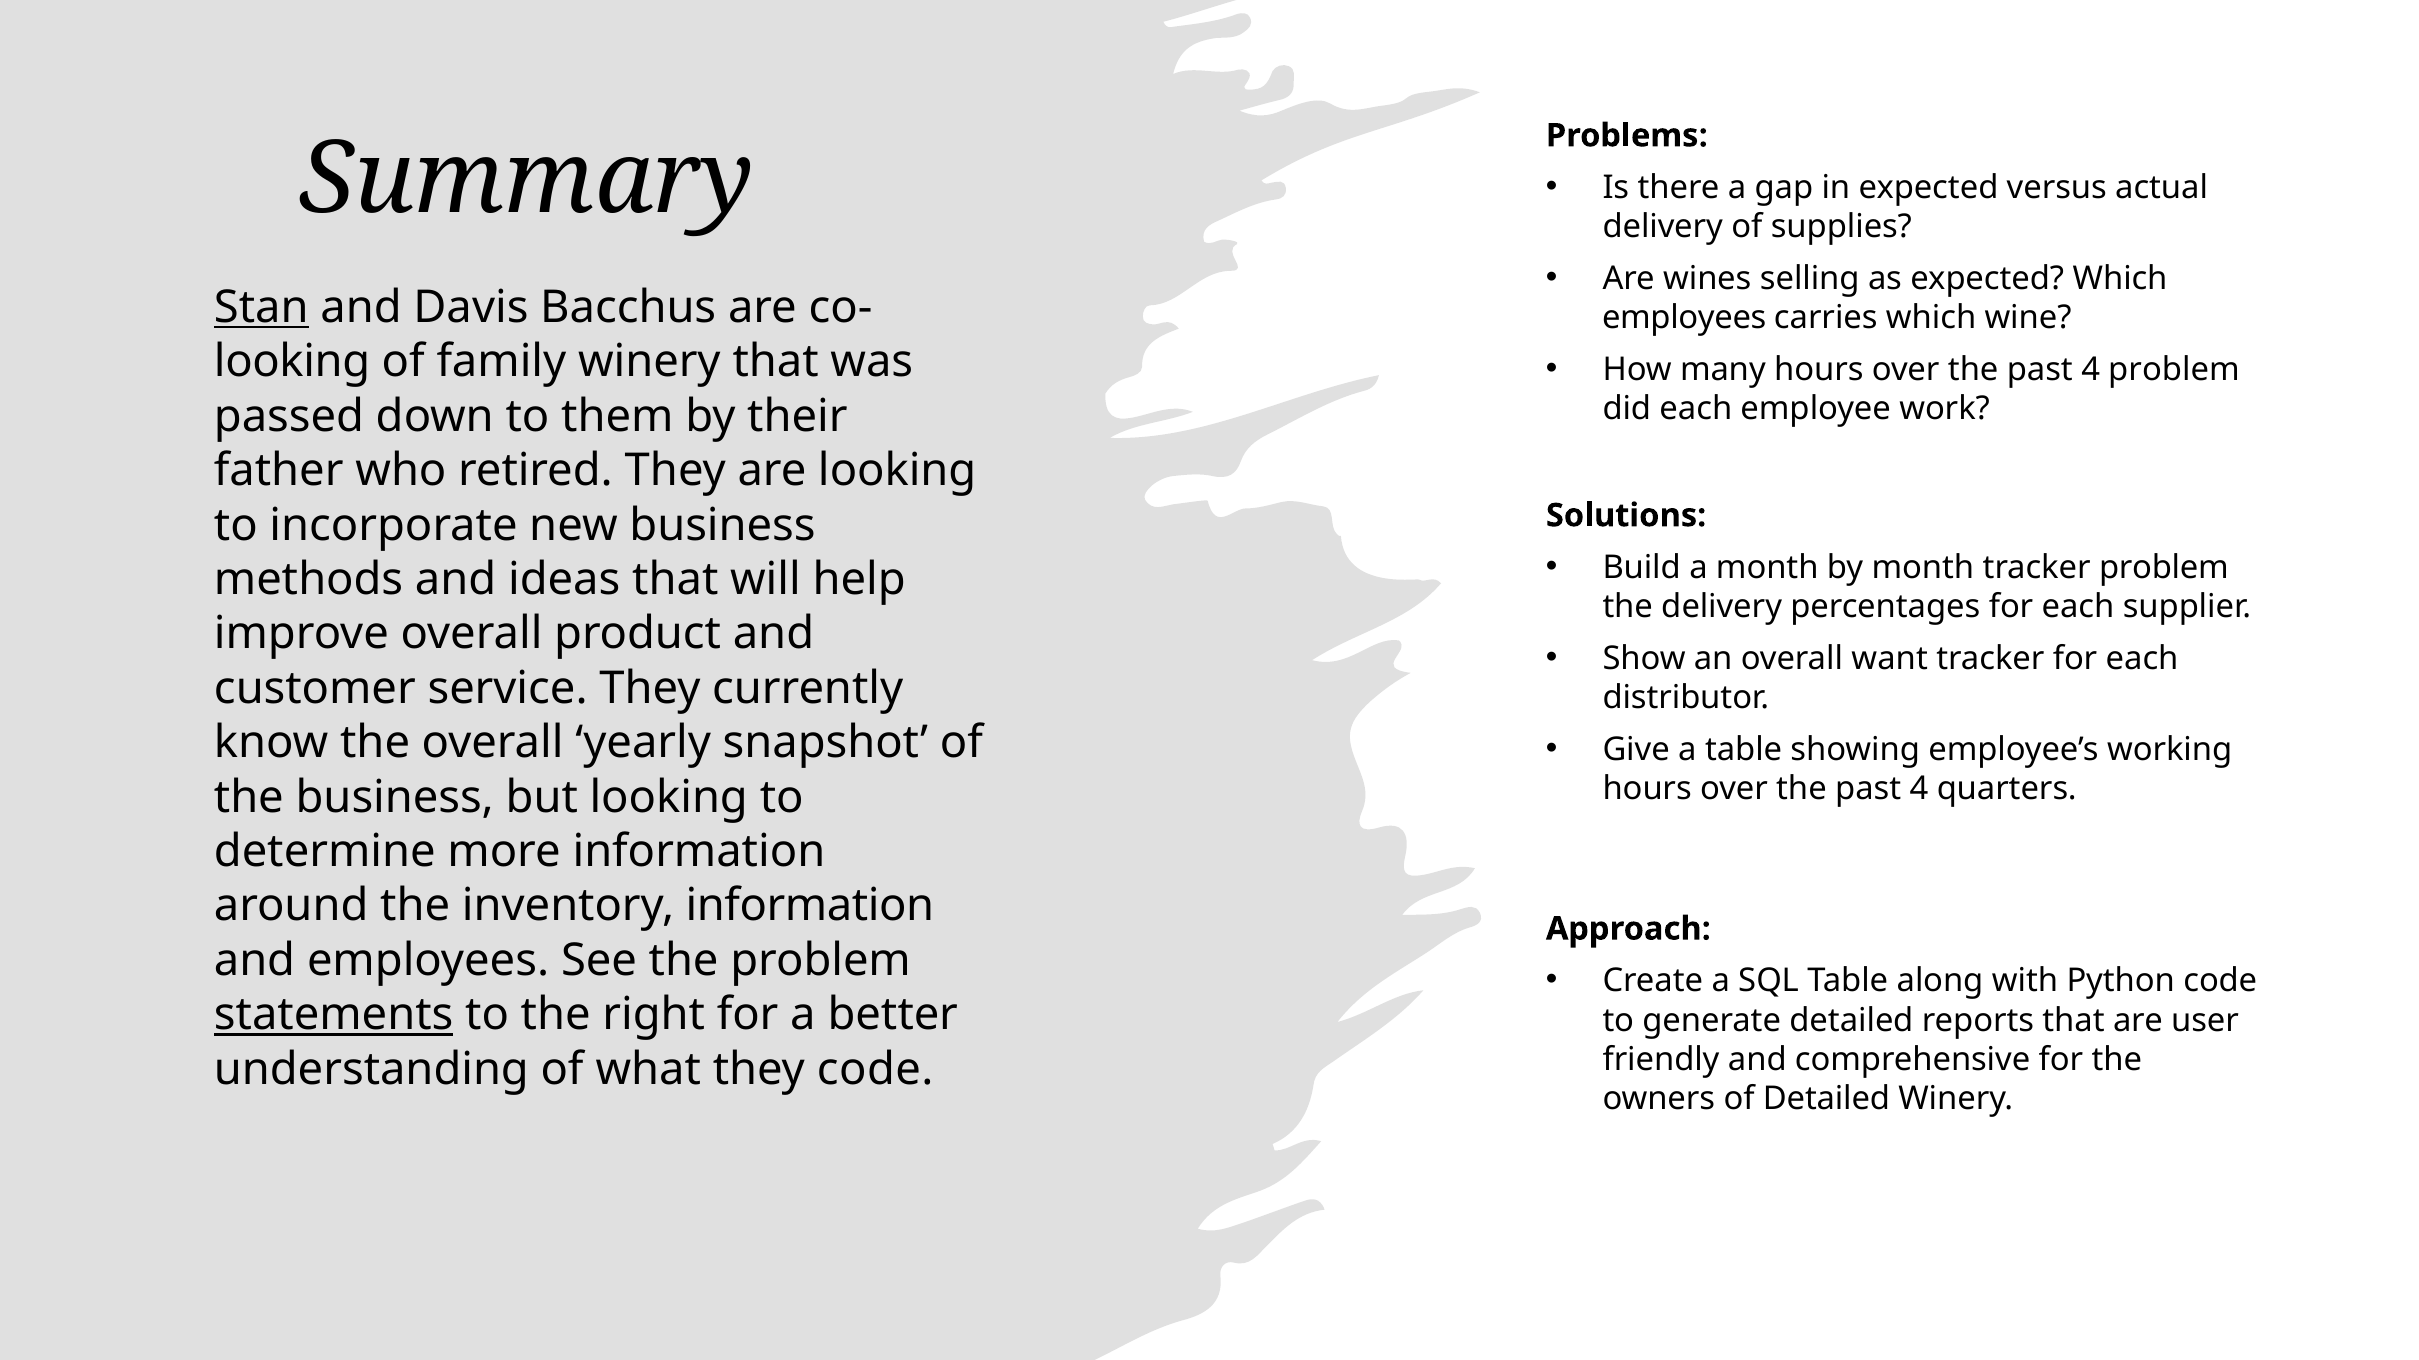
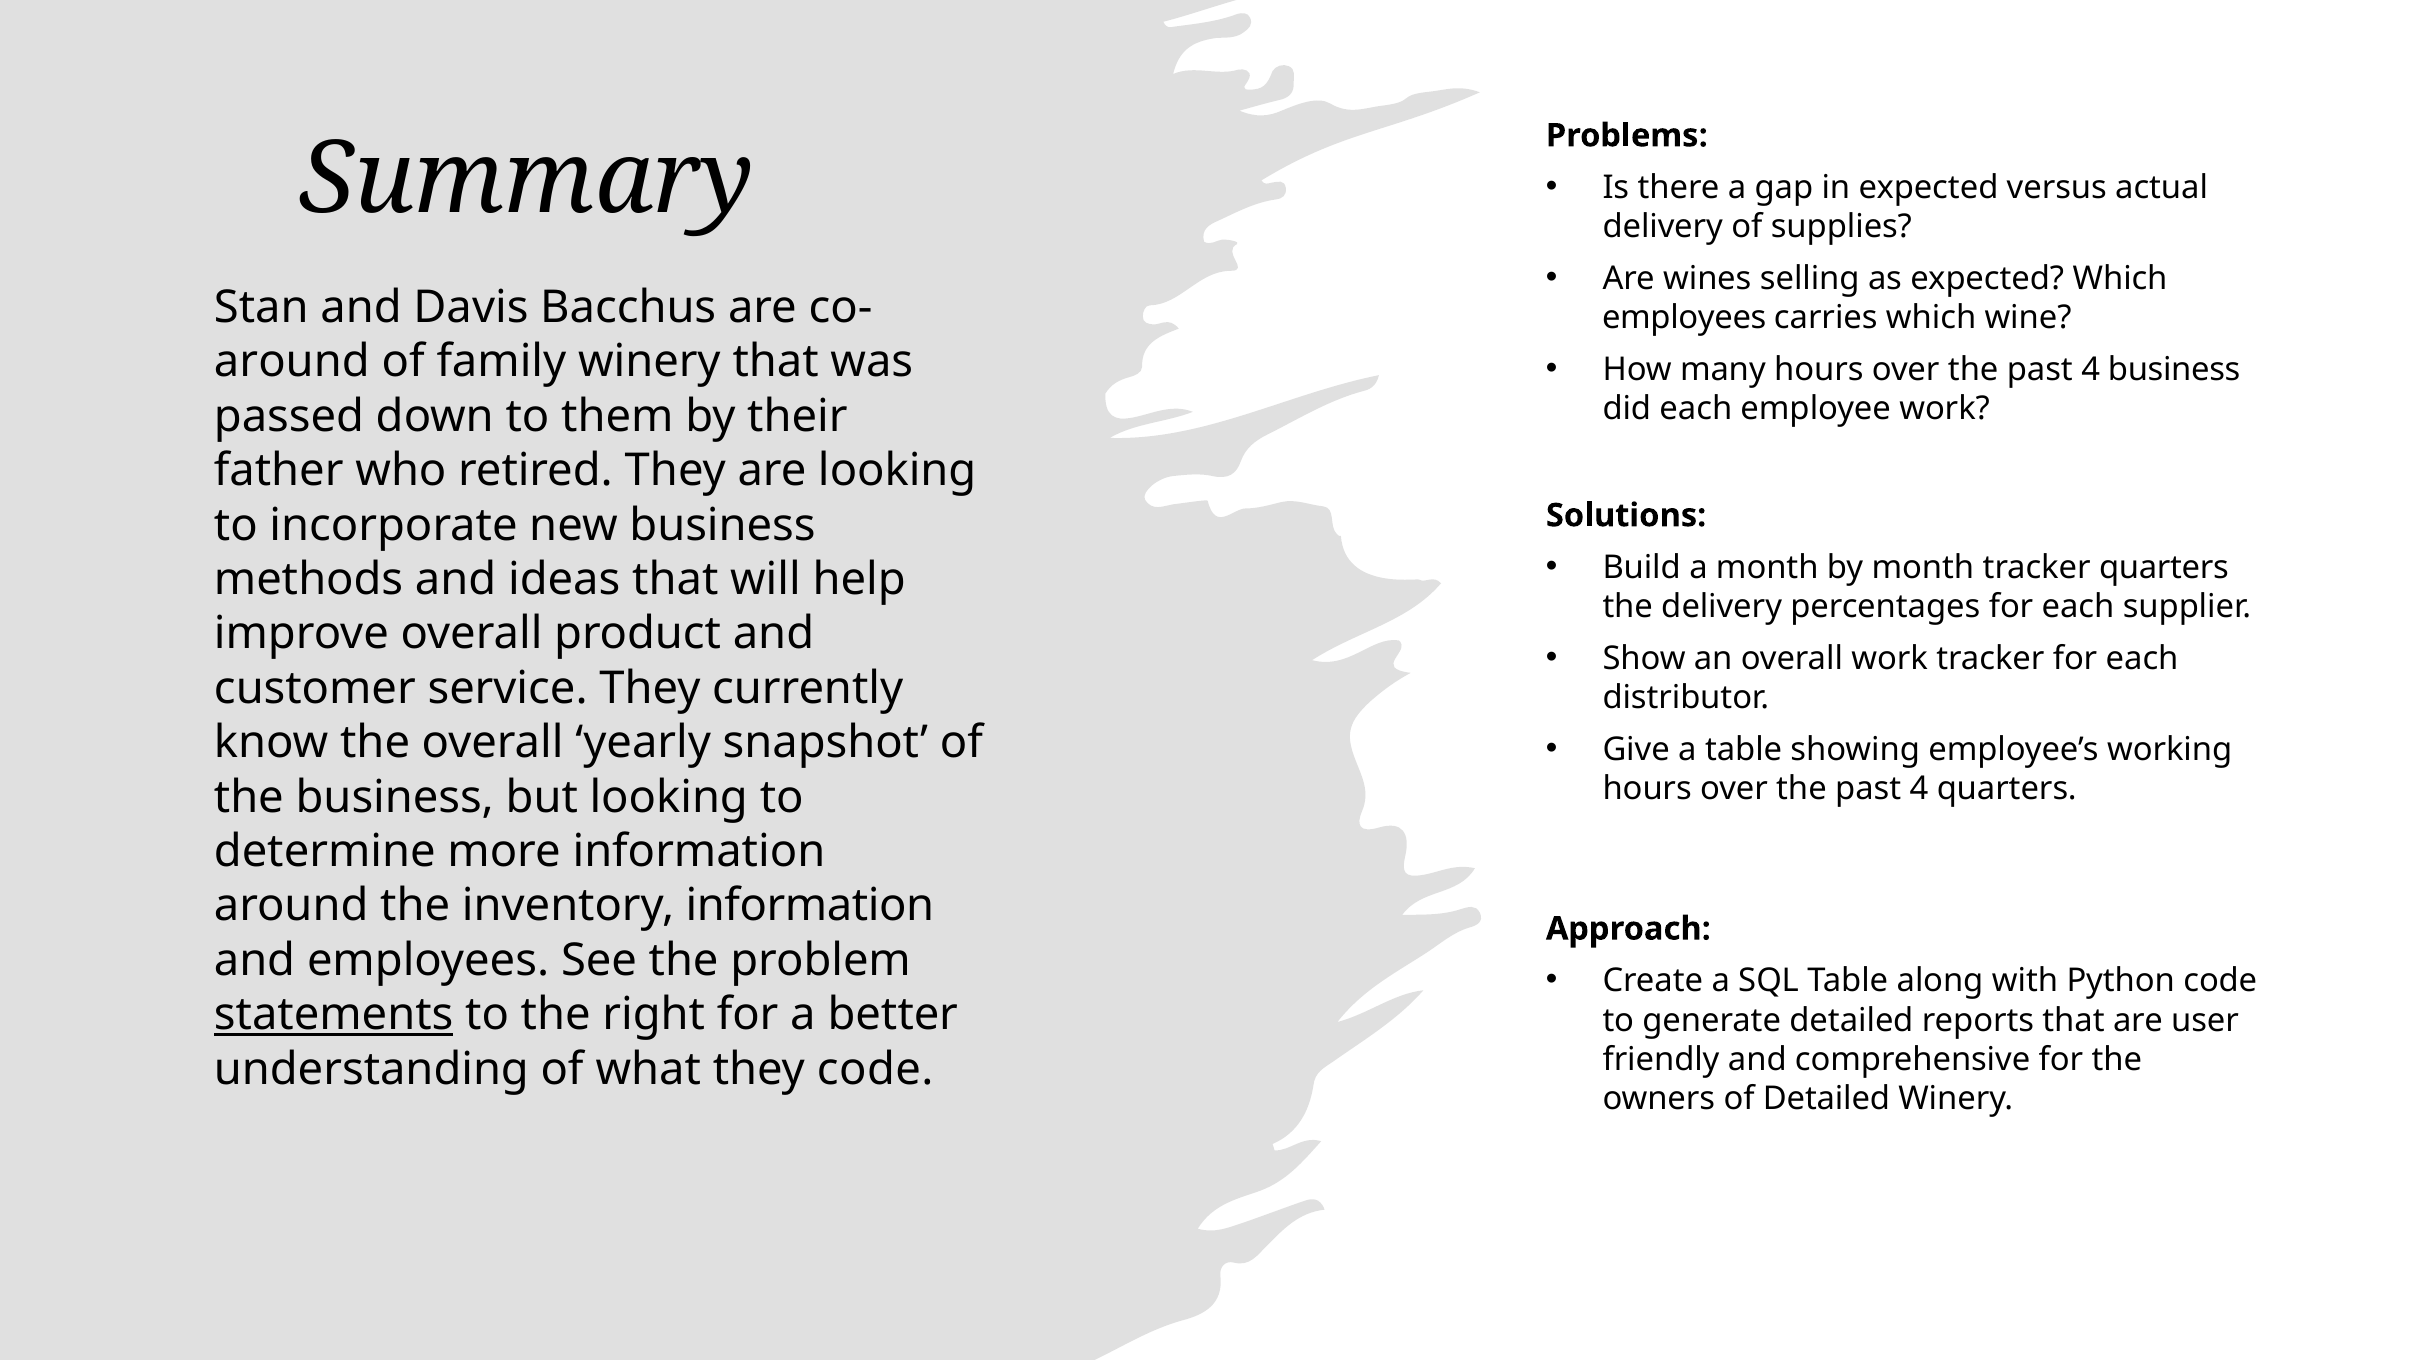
Stan underline: present -> none (261, 308)
looking: looking -> around (292, 362)
4 problem: problem -> business (2174, 370)
tracker problem: problem -> quarters (2164, 568)
overall want: want -> work (1890, 659)
